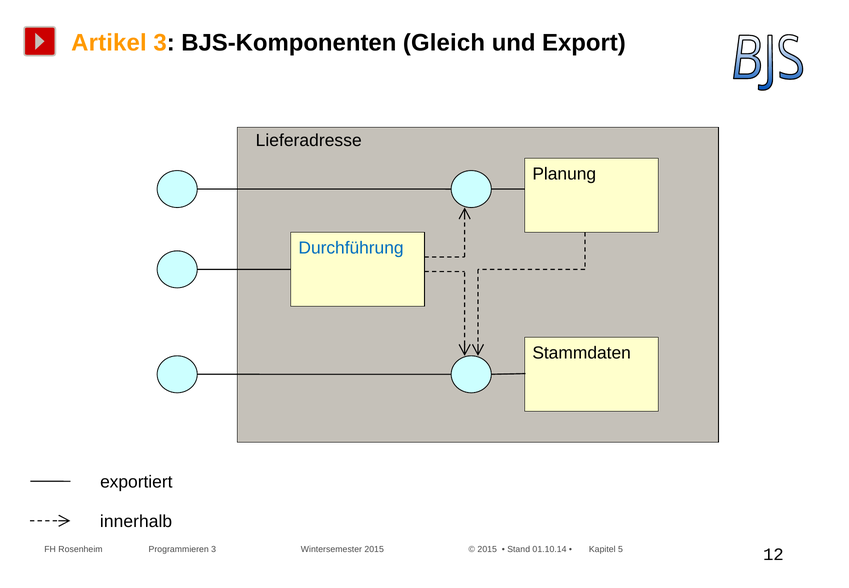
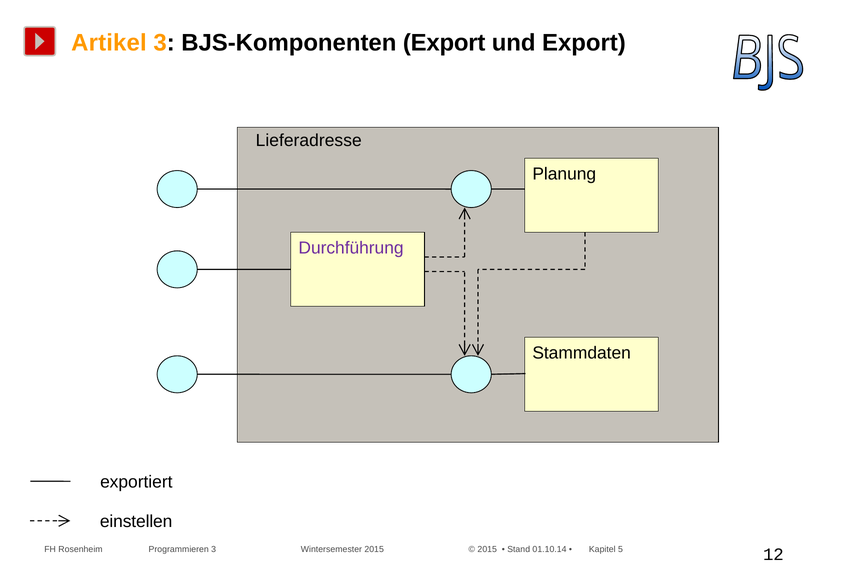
BJS-Komponenten Gleich: Gleich -> Export (444, 43)
Durchführung colour: blue -> purple (351, 248)
innerhalb: innerhalb -> einstellen (136, 521)
